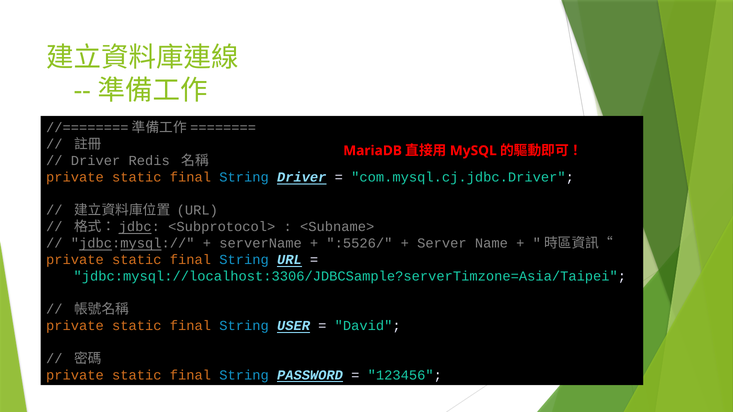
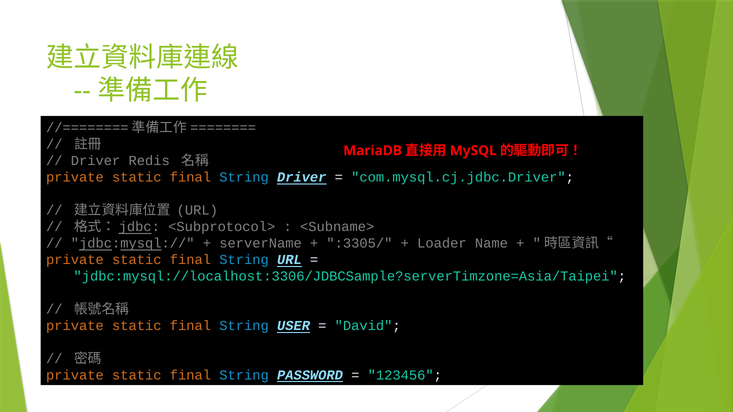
:5526/: :5526/ -> :3305/ (359, 243)
Server: Server -> Loader (442, 243)
